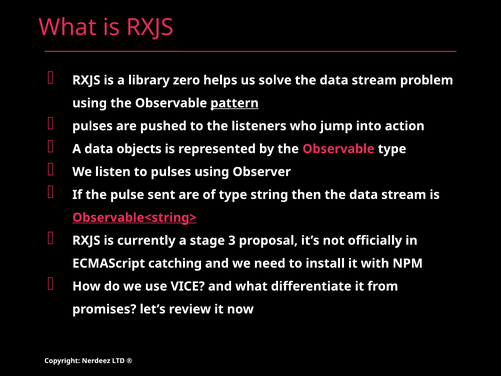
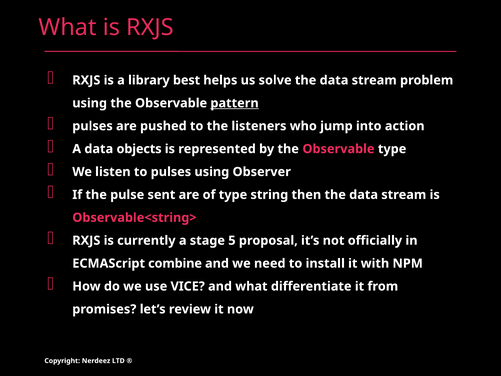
zero: zero -> best (187, 80)
Observable<string> underline: present -> none (134, 217)
3: 3 -> 5 (232, 240)
catching: catching -> combine (175, 263)
